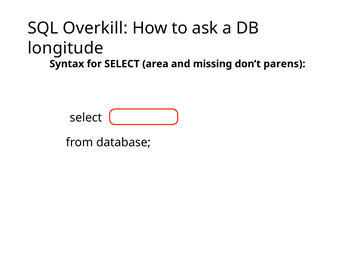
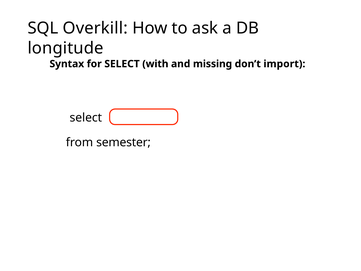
area: area -> with (155, 64)
parens: parens -> import (284, 64)
database: database -> semester (123, 142)
